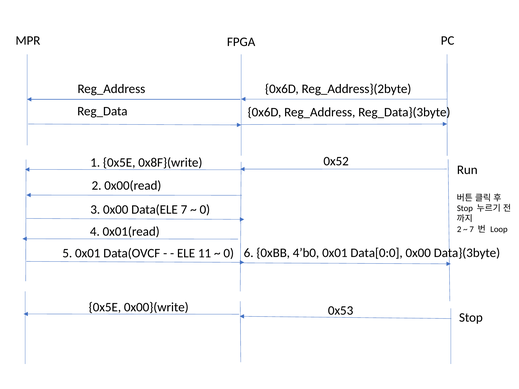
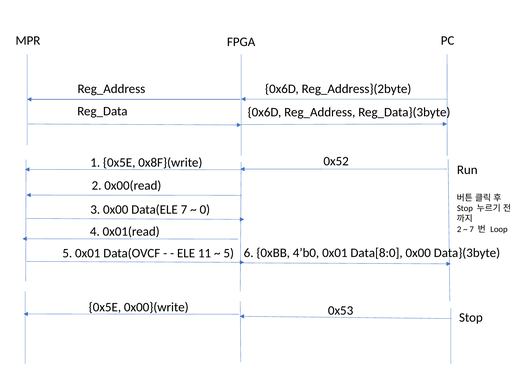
0: 0 -> 5 (229, 253)
Data[0:0: Data[0:0 -> Data[8:0 (377, 253)
